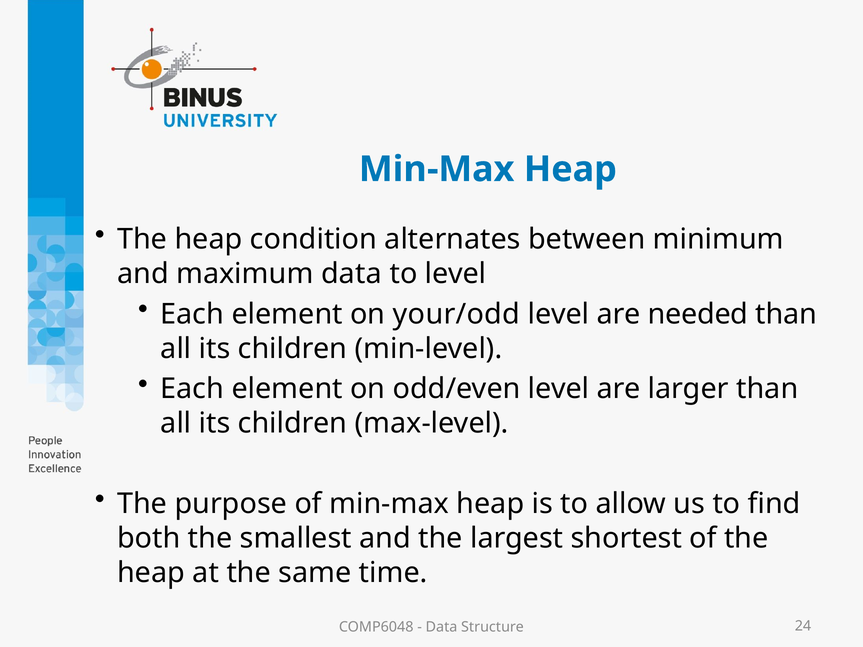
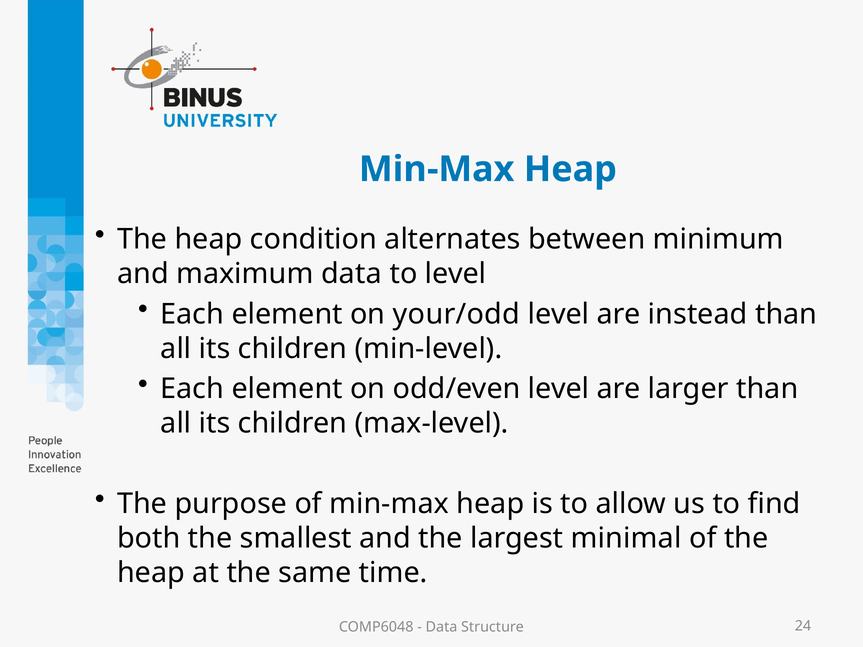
needed: needed -> instead (698, 314)
shortest: shortest -> minimal (626, 538)
